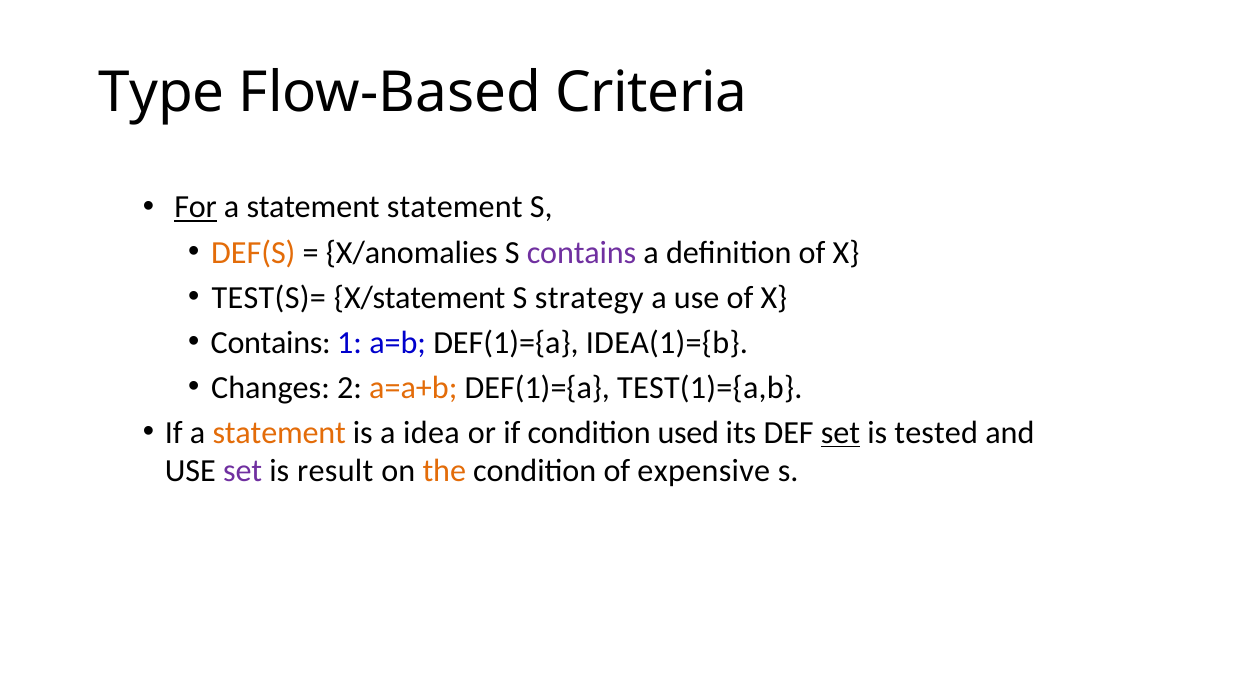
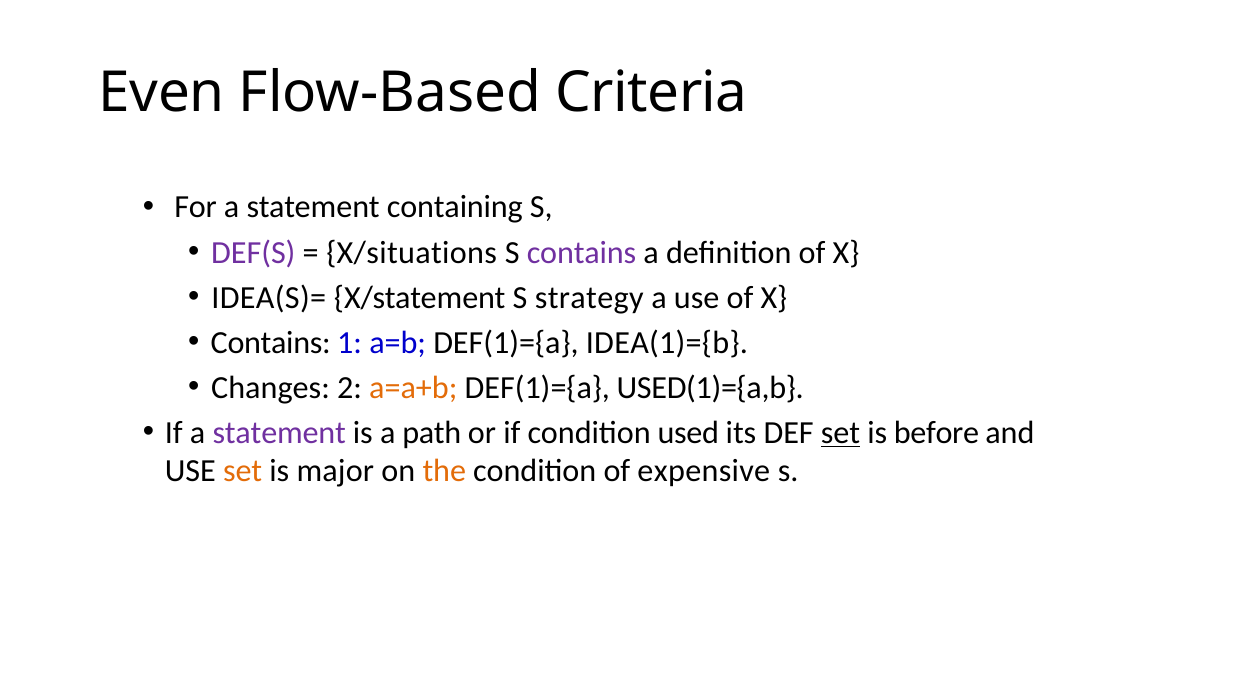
Type: Type -> Even (162, 93)
For underline: present -> none (196, 207)
statement statement: statement -> containing (455, 207)
DEF(S colour: orange -> purple (253, 253)
X/anomalies: X/anomalies -> X/situations (412, 253)
TEST(S)=: TEST(S)= -> IDEA(S)= (269, 298)
TEST(1)={a,b: TEST(1)={a,b -> USED(1)={a,b (710, 387)
statement colour: orange -> purple (279, 432)
idea: idea -> path (432, 432)
tested: tested -> before (936, 432)
set colour: purple -> orange (243, 471)
result: result -> major (335, 471)
